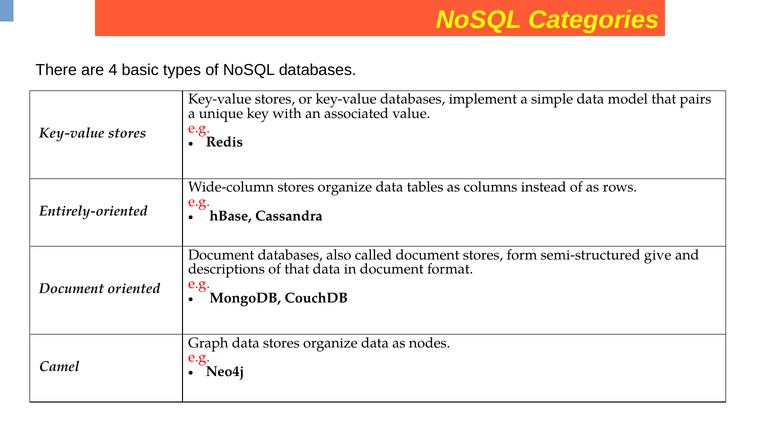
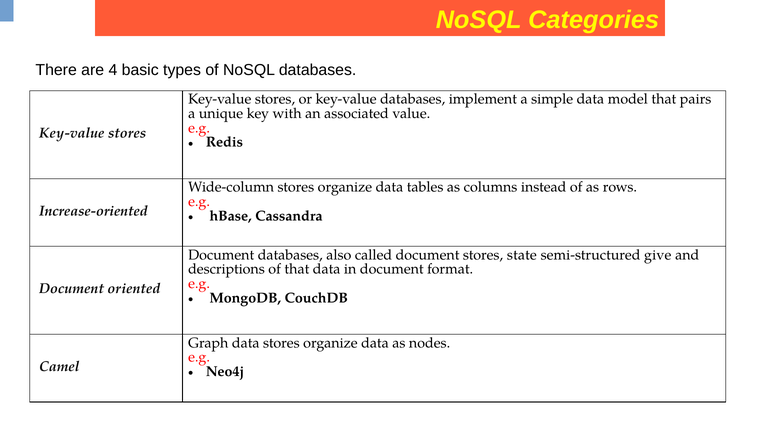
Entirely-oriented: Entirely-oriented -> Increase-oriented (93, 211)
form: form -> state (522, 255)
